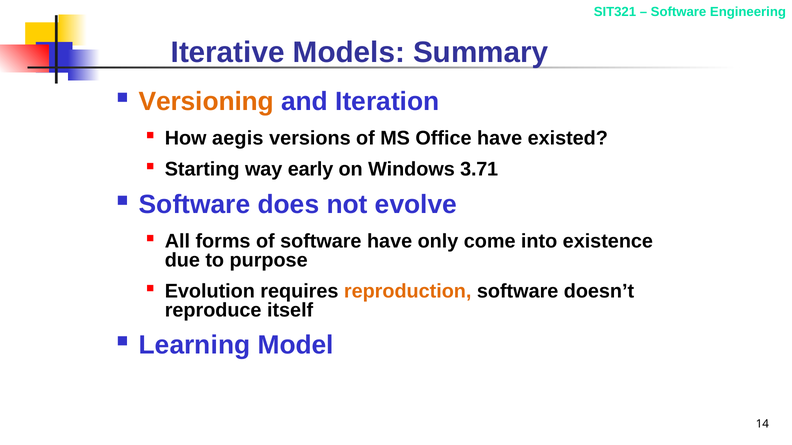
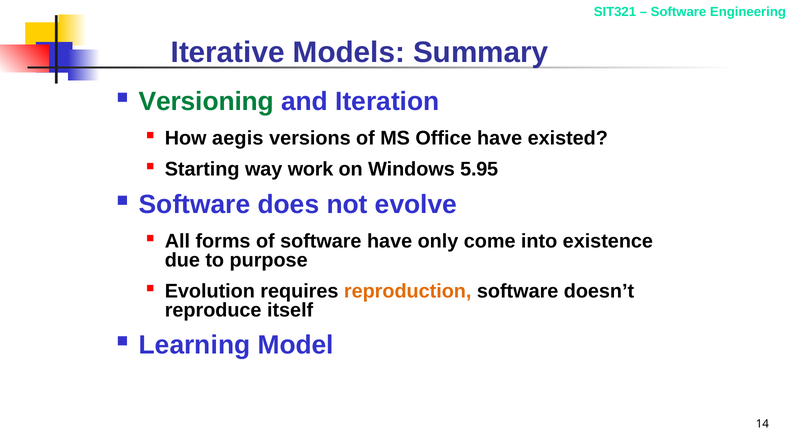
Versioning colour: orange -> green (206, 102)
early: early -> work (311, 169)
3.71: 3.71 -> 5.95 (479, 169)
